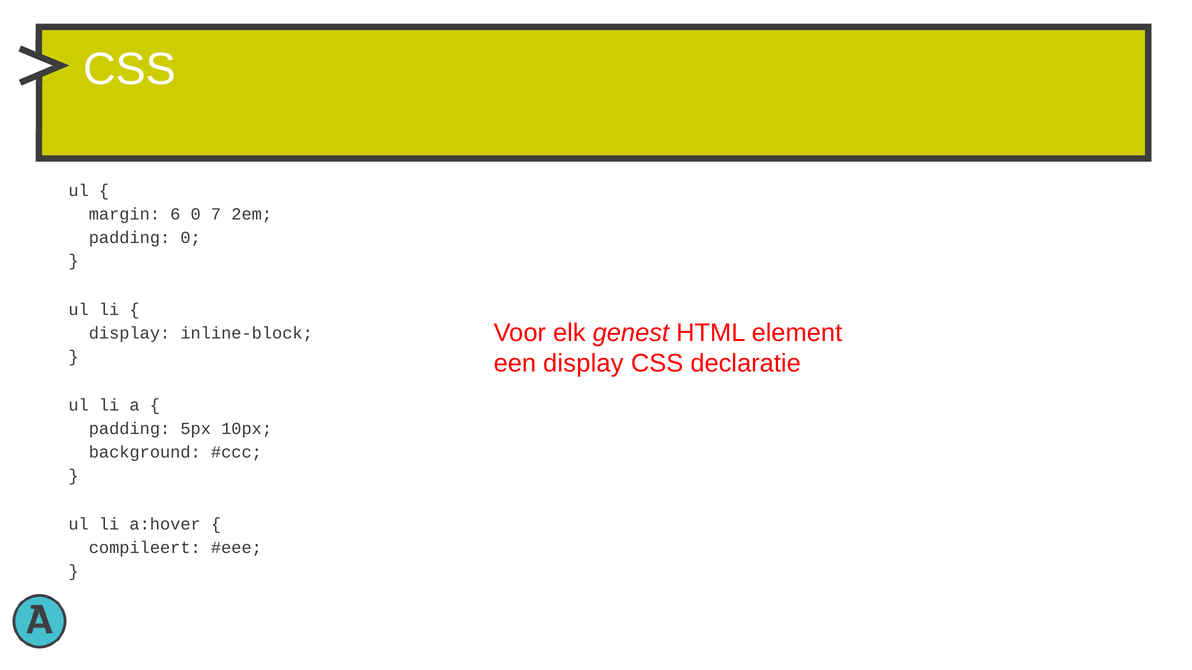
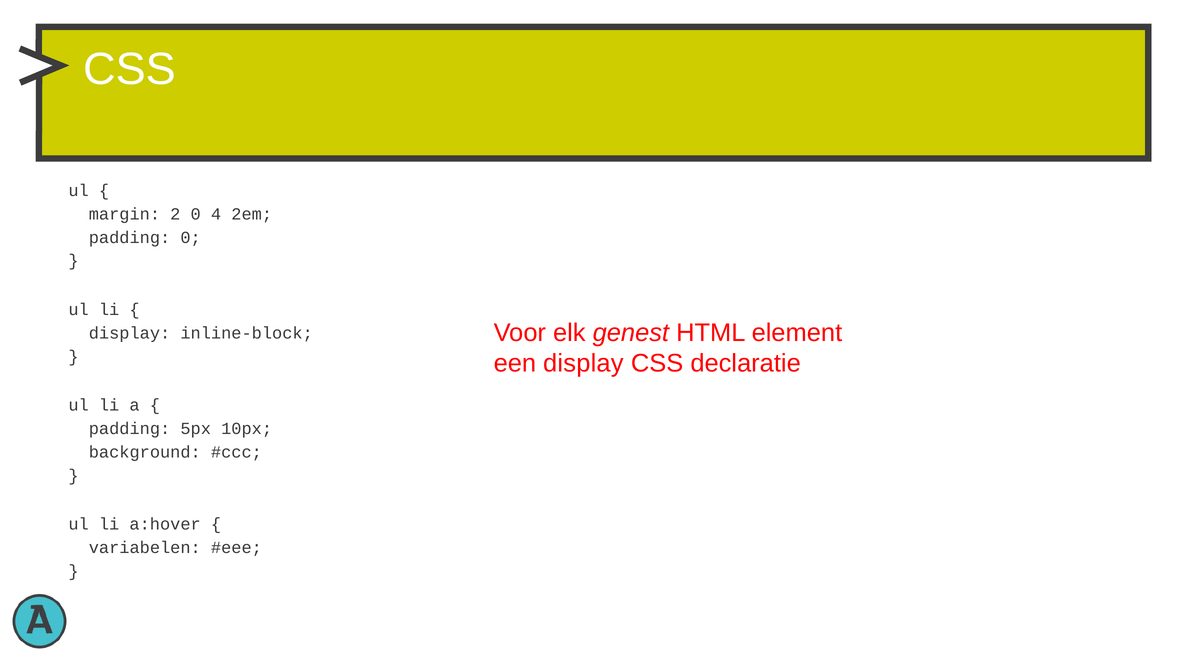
6: 6 -> 2 (175, 214)
7: 7 -> 4 (216, 214)
compileert: compileert -> variabelen (145, 548)
